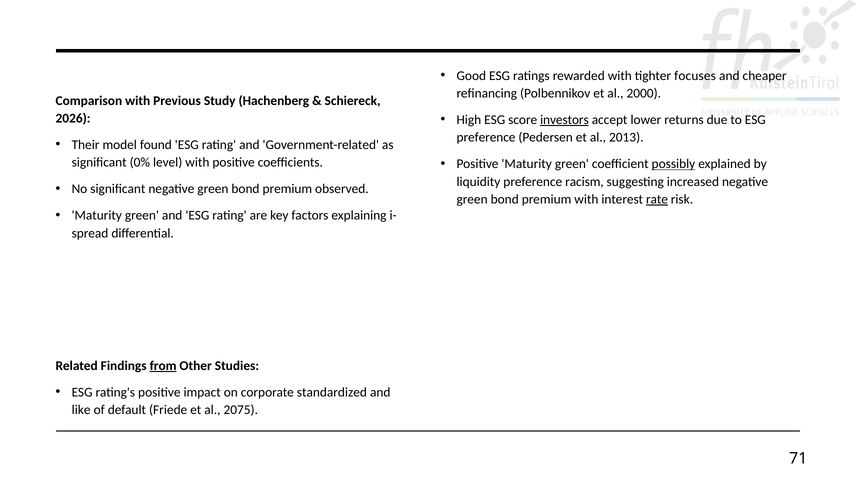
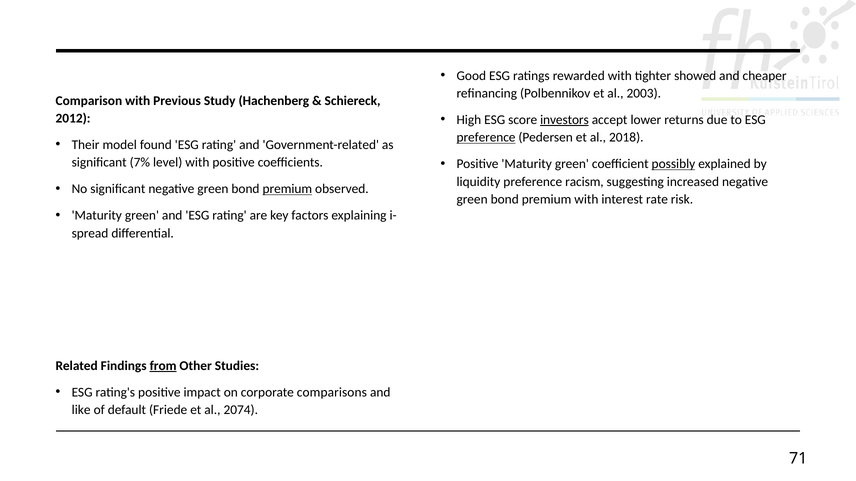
focuses: focuses -> showed (695, 76)
2000: 2000 -> 2003 (644, 93)
2026: 2026 -> 2012 (73, 118)
preference underline: none -> present (486, 138)
2013: 2013 -> 2018 (626, 138)
0%: 0% -> 7% (140, 163)
premium underline: none -> present (287, 189)
rate underline: present -> none (657, 199)
standardized: standardized -> comparisons (332, 393)
2075: 2075 -> 2074 (241, 410)
